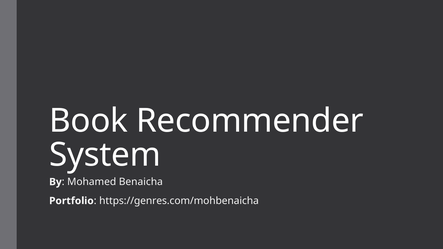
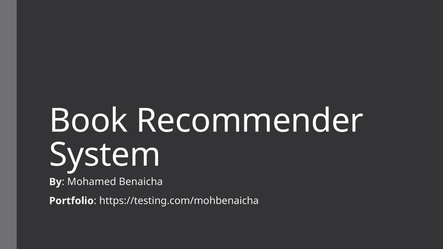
https://genres.com/mohbenaicha: https://genres.com/mohbenaicha -> https://testing.com/mohbenaicha (179, 201)
